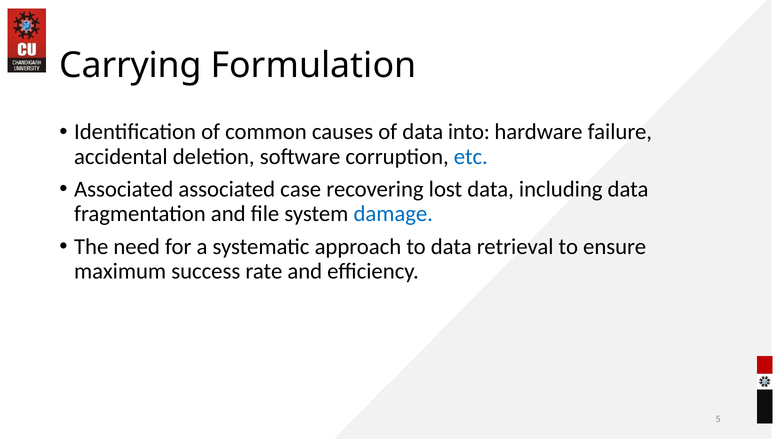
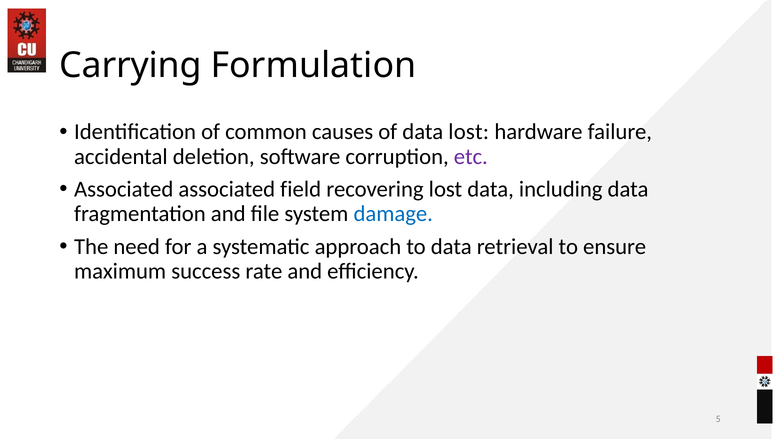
data into: into -> lost (469, 132)
etc colour: blue -> purple (471, 156)
case: case -> field (301, 189)
